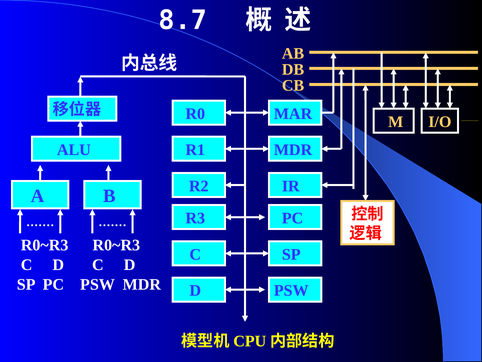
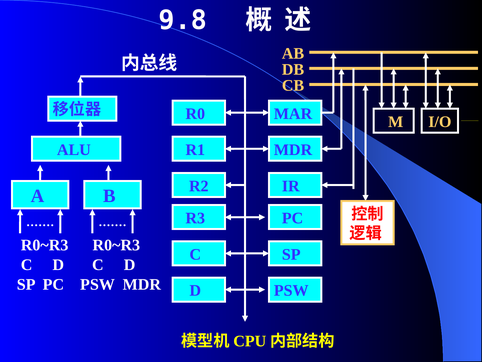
8.7: 8.7 -> 9.8 (183, 20)
